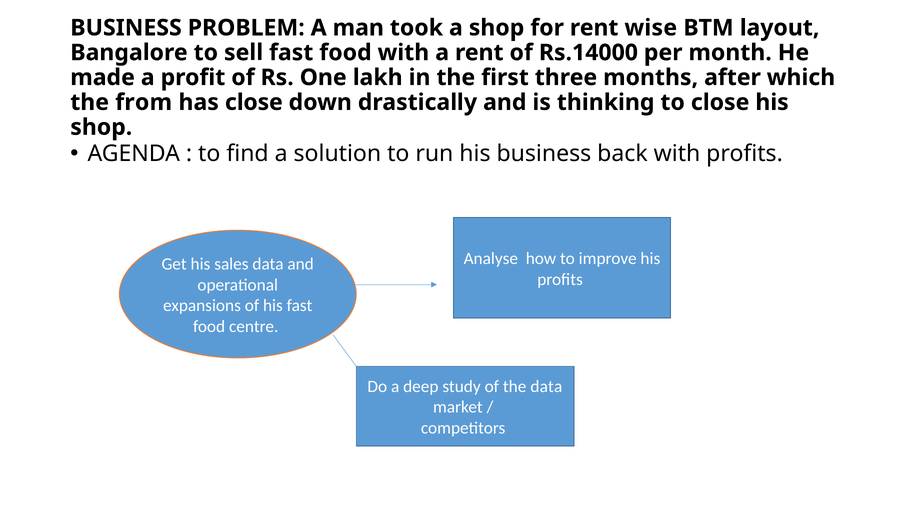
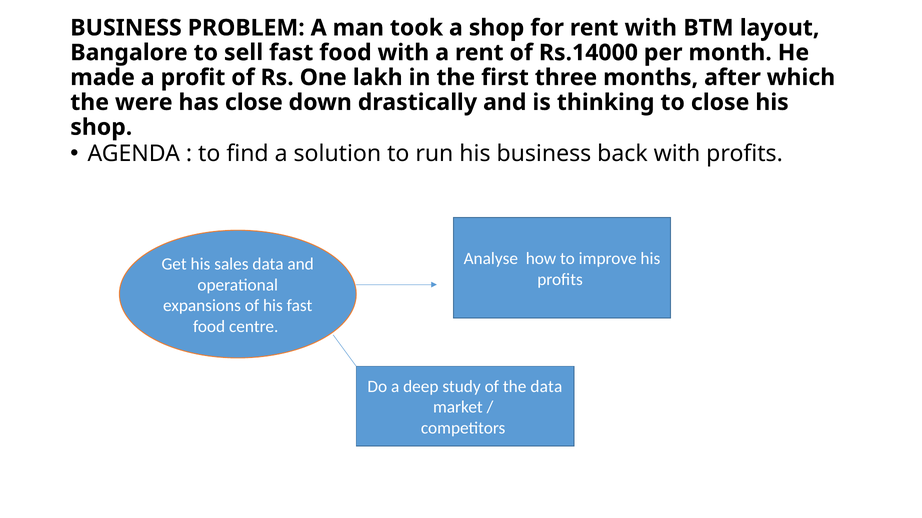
rent wise: wise -> with (651, 28)
from: from -> were (144, 102)
